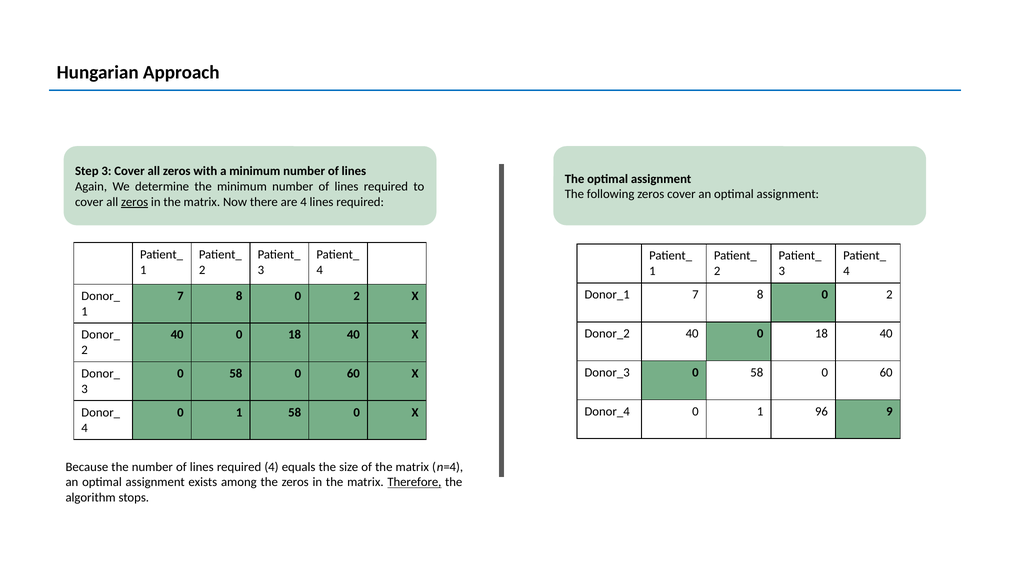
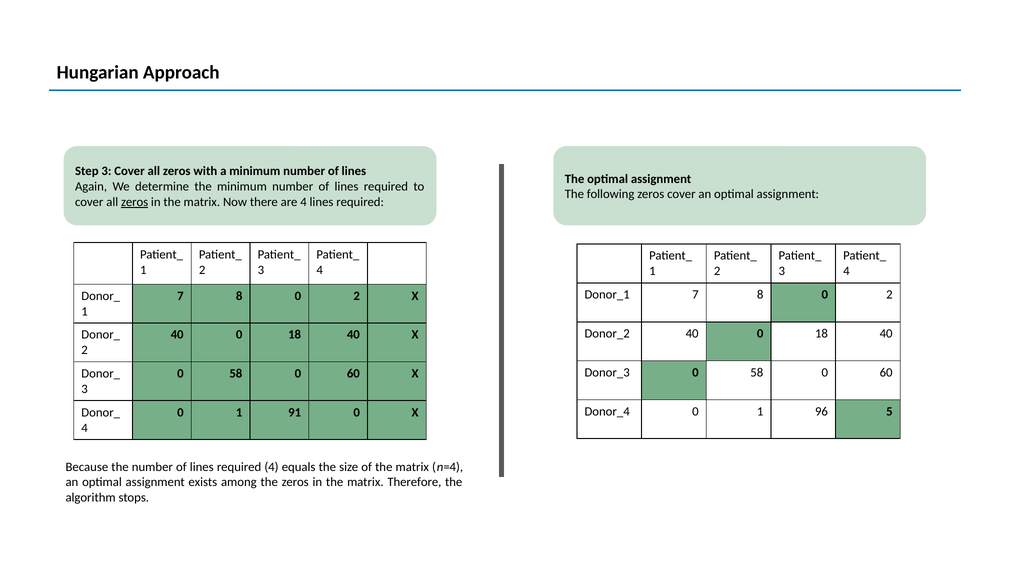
9: 9 -> 5 (889, 412)
1 58: 58 -> 91 (295, 413)
Therefore underline: present -> none (414, 482)
